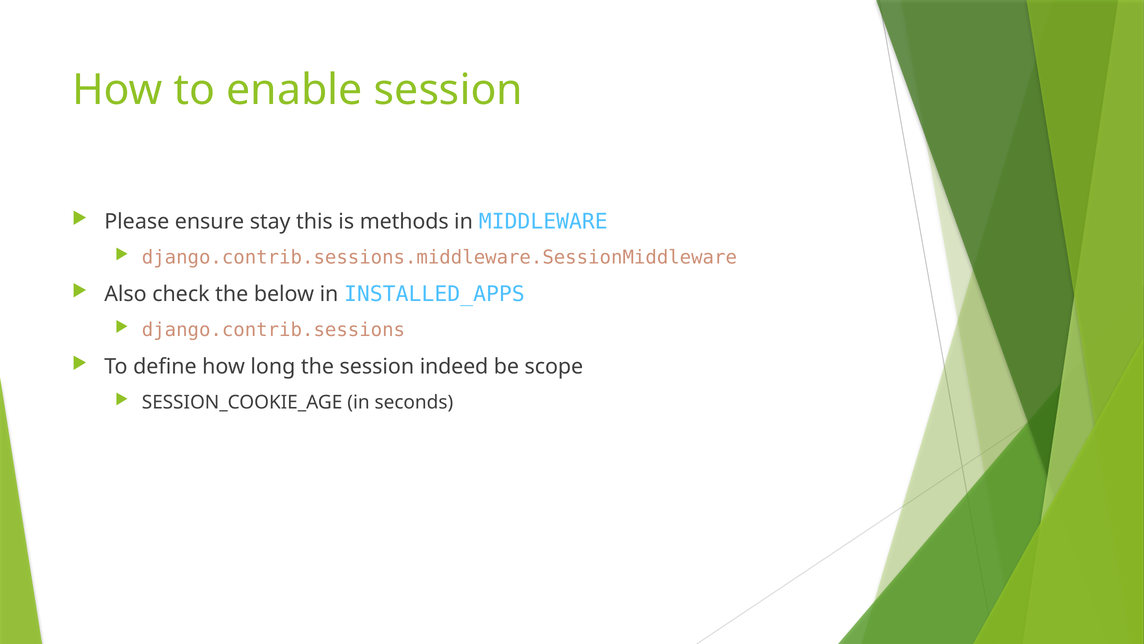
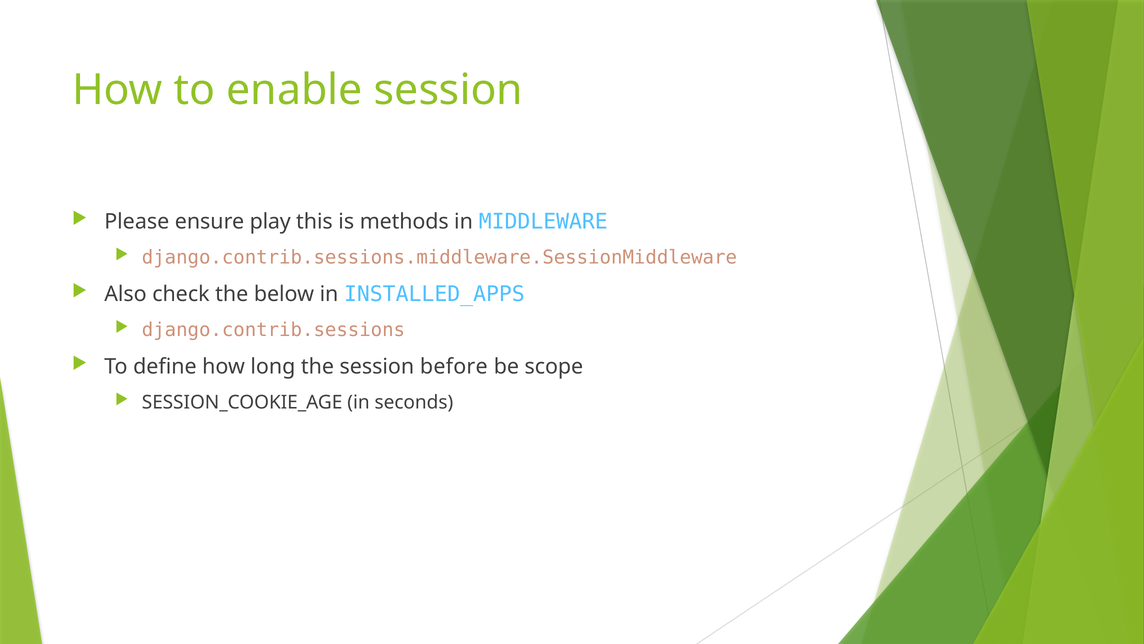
stay: stay -> play (270, 221)
indeed: indeed -> before (454, 366)
